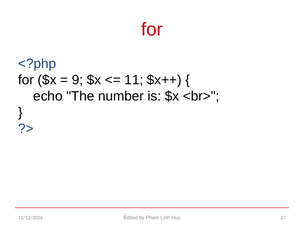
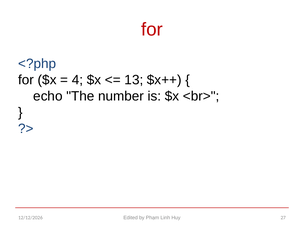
9: 9 -> 4 (78, 80)
11: 11 -> 13 (134, 80)
